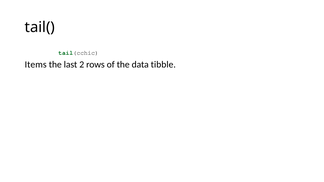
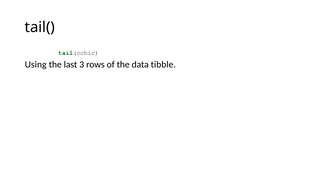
Items: Items -> Using (36, 65)
2: 2 -> 3 (82, 65)
